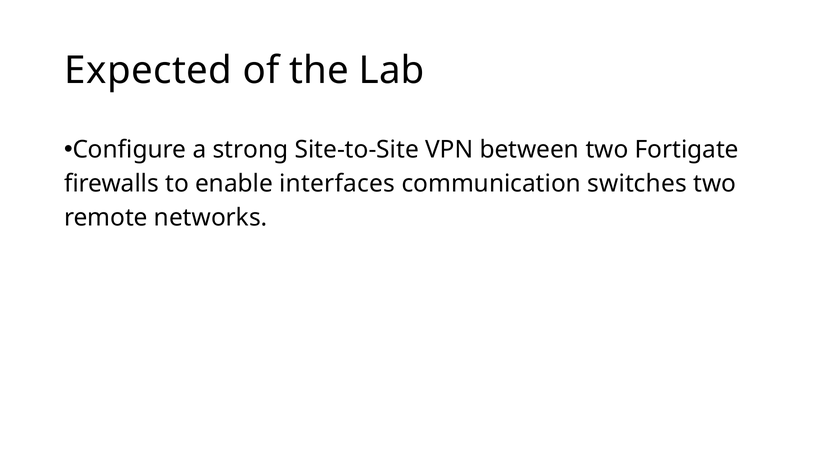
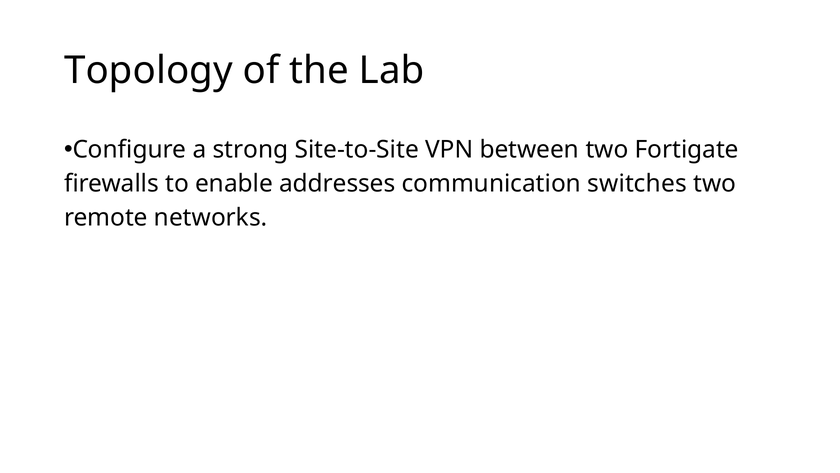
Expected: Expected -> Topology (148, 71)
interfaces: interfaces -> addresses (337, 184)
